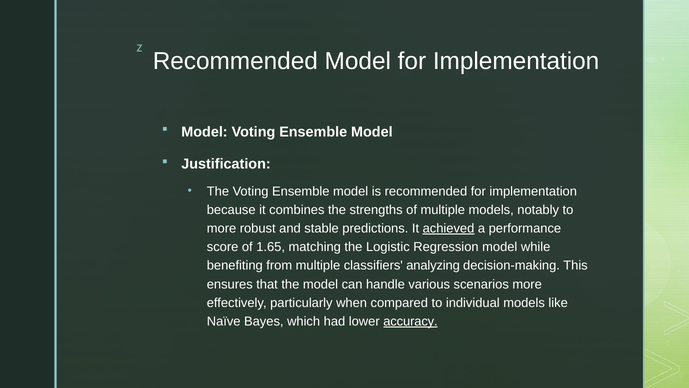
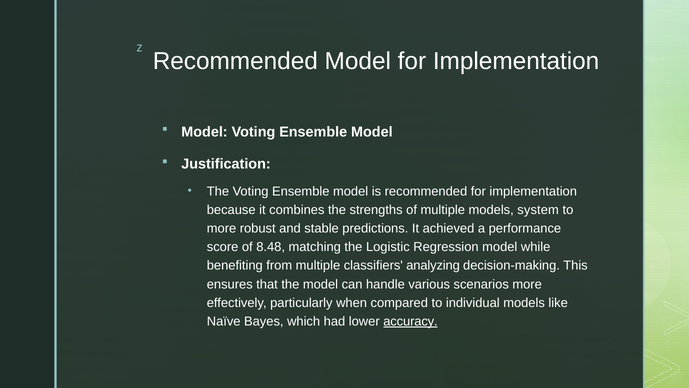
notably: notably -> system (538, 210)
achieved underline: present -> none (448, 228)
1.65: 1.65 -> 8.48 (271, 247)
